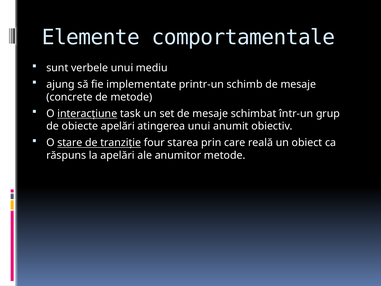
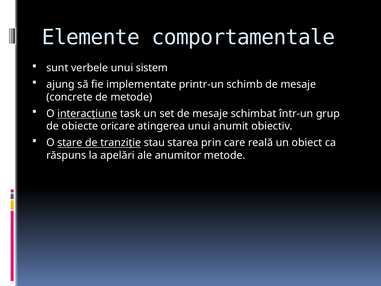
mediu: mediu -> sistem (152, 68)
obiecte apelări: apelări -> oricare (118, 126)
four: four -> stau (154, 143)
